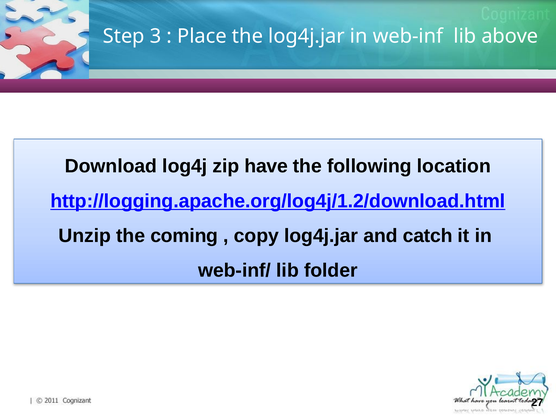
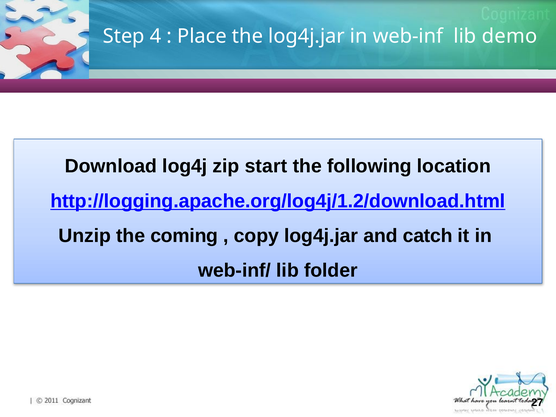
3: 3 -> 4 (156, 36)
above: above -> demo (510, 36)
have: have -> start (266, 166)
